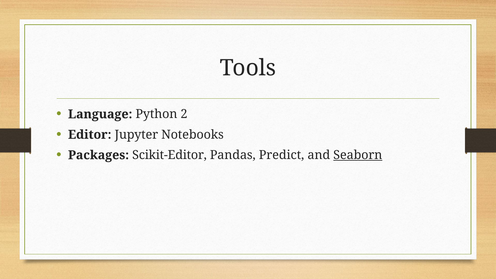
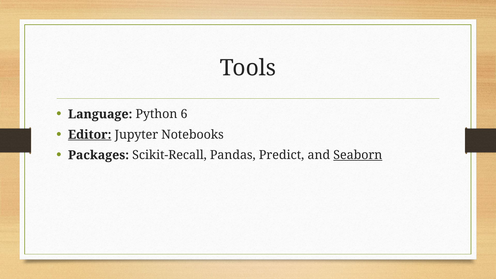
2: 2 -> 6 (184, 114)
Editor underline: none -> present (90, 135)
Scikit-Editor: Scikit-Editor -> Scikit-Recall (169, 155)
